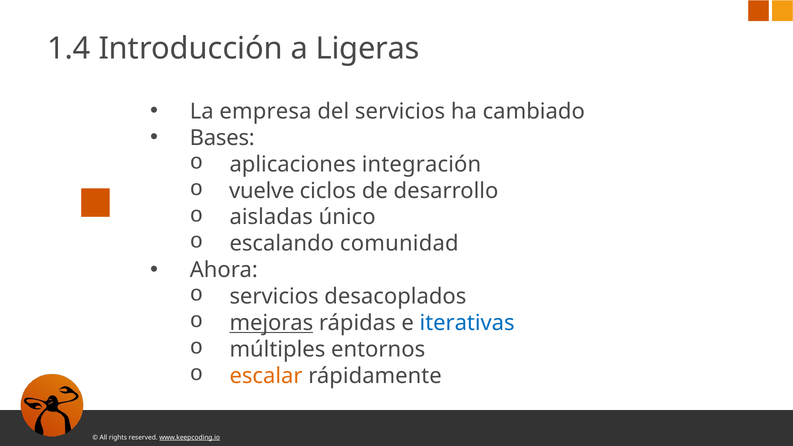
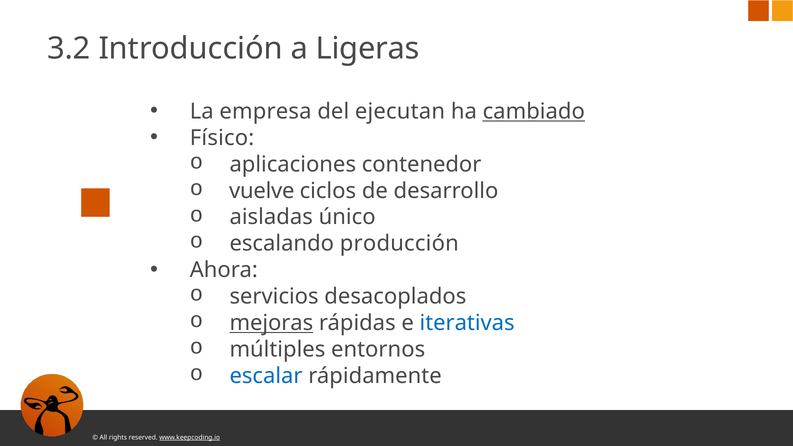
1.4: 1.4 -> 3.2 (69, 49)
del servicios: servicios -> ejecutan (400, 111)
cambiado underline: none -> present (534, 111)
Bases: Bases -> Físico (222, 138)
integración: integración -> contenedor (422, 164)
comunidad: comunidad -> producción (399, 244)
escalar colour: orange -> blue (266, 376)
